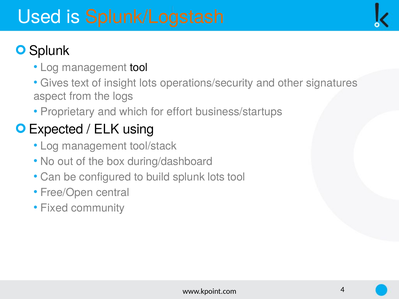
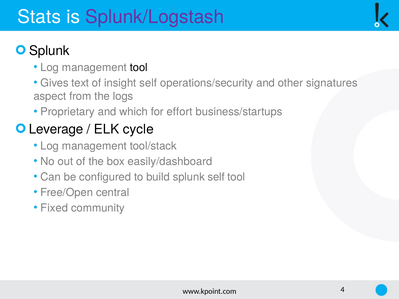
Used: Used -> Stats (39, 17)
Splunk/Logstash colour: orange -> purple (155, 17)
insight lots: lots -> self (148, 83)
Expected: Expected -> Leverage (56, 129)
using: using -> cycle (138, 129)
during/dashboard: during/dashboard -> easily/dashboard (170, 162)
splunk lots: lots -> self (216, 177)
